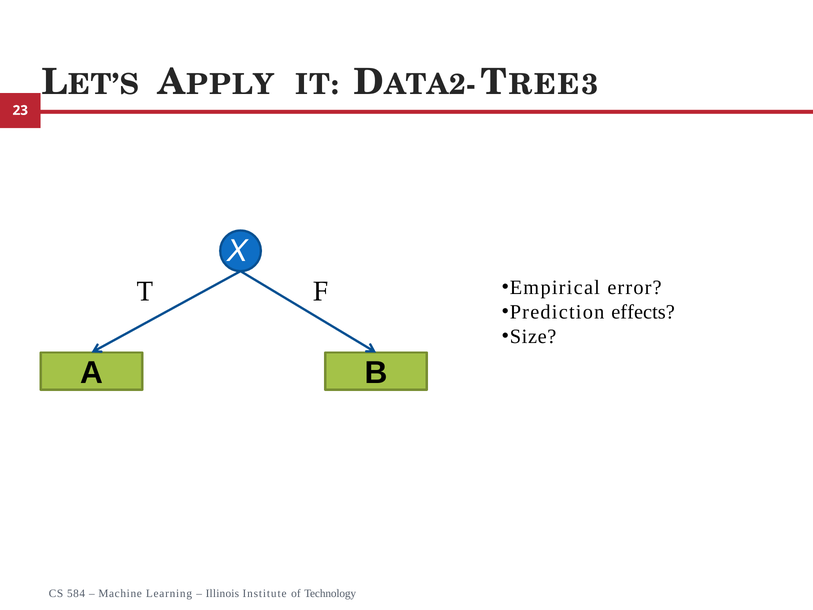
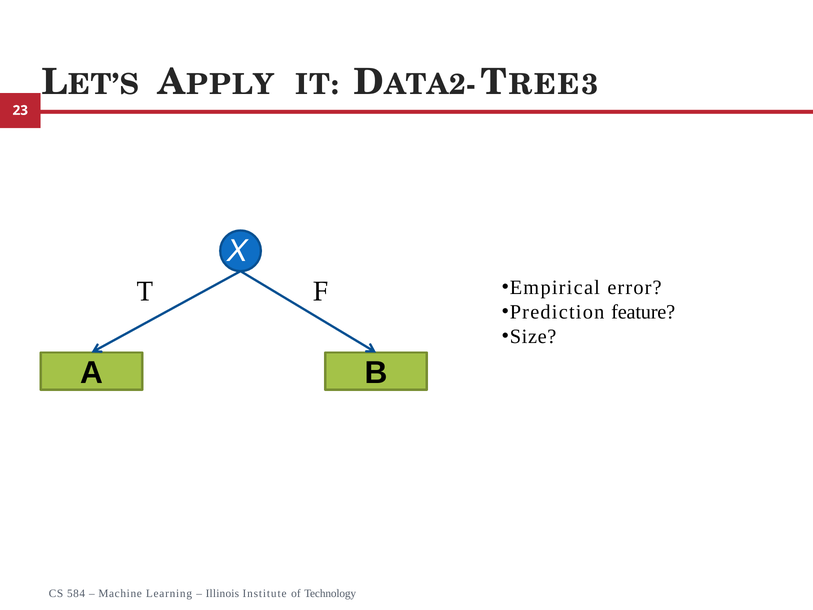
effects: effects -> feature (643, 312)
